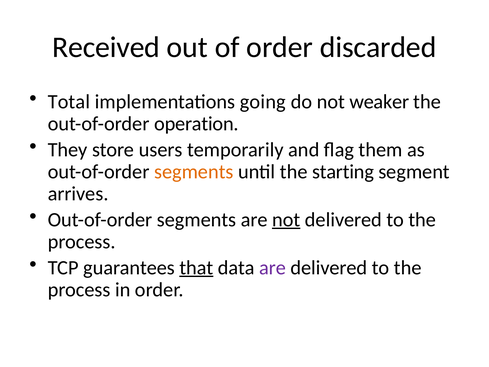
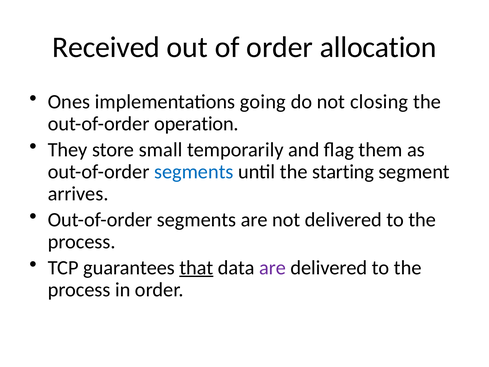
discarded: discarded -> allocation (378, 47)
Total: Total -> Ones (69, 102)
weaker: weaker -> closing (379, 102)
users: users -> small (161, 150)
segments colour: orange -> blue (194, 172)
not underline: present -> none (286, 220)
